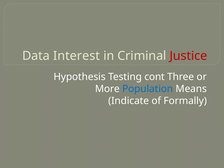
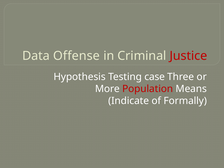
Interest: Interest -> Offense (76, 56)
cont: cont -> case (155, 77)
Population colour: blue -> red (148, 89)
